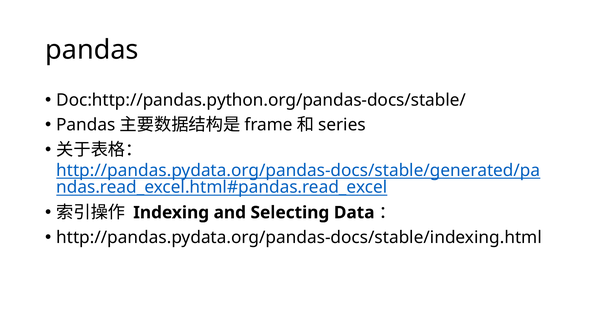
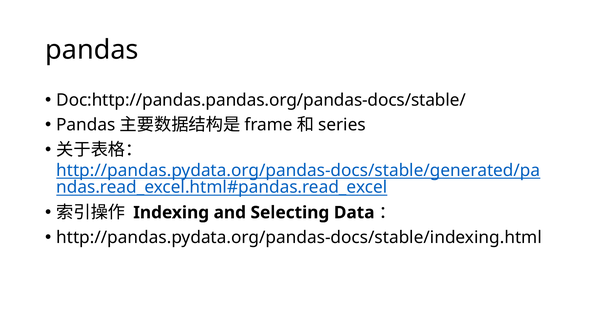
Doc:http://pandas.python.org/pandas-docs/stable/: Doc:http://pandas.python.org/pandas-docs/stable/ -> Doc:http://pandas.pandas.org/pandas-docs/stable/ (261, 100)
